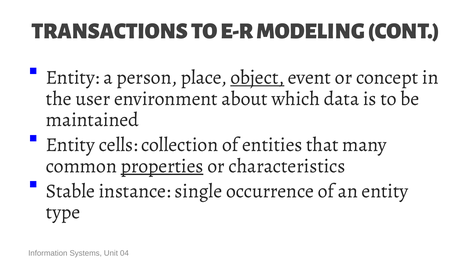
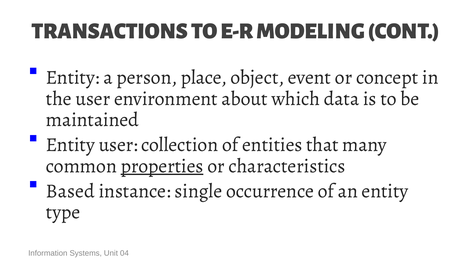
object underline: present -> none (257, 77)
Entity cells: cells -> user (118, 145)
Stable: Stable -> Based (70, 191)
